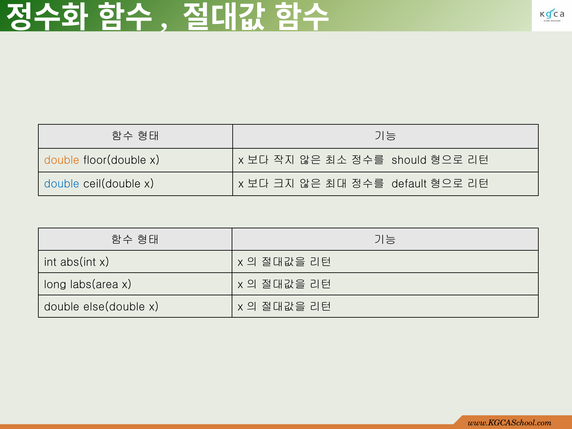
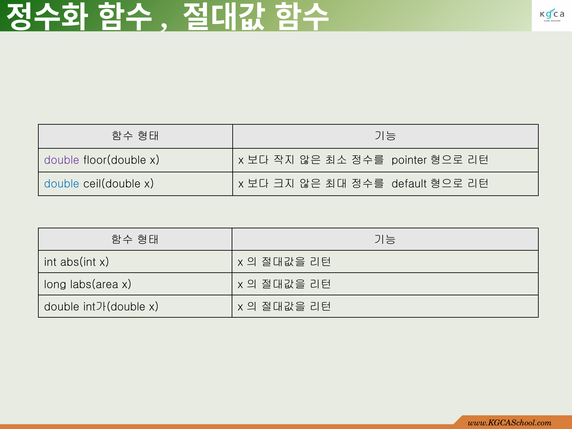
double colour: orange -> purple (62, 160)
should: should -> pointer (409, 160)
else(double: else(double -> int가(double (114, 307)
